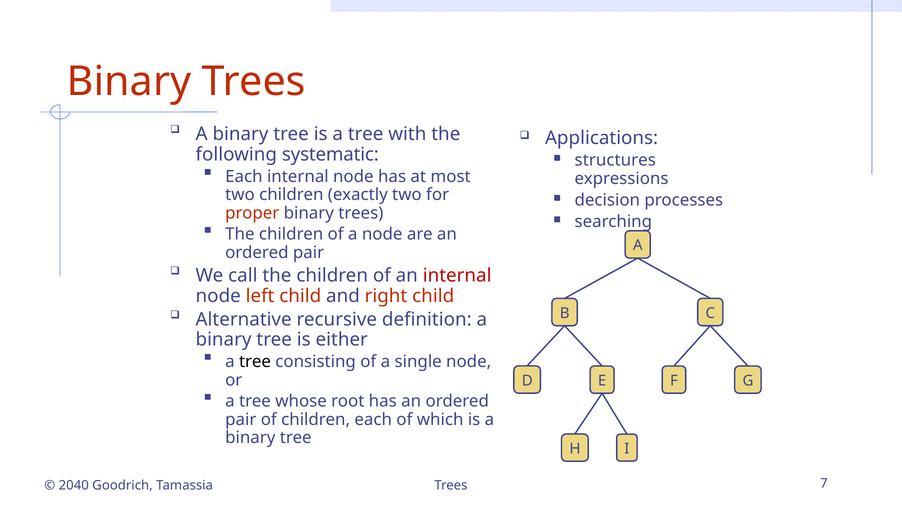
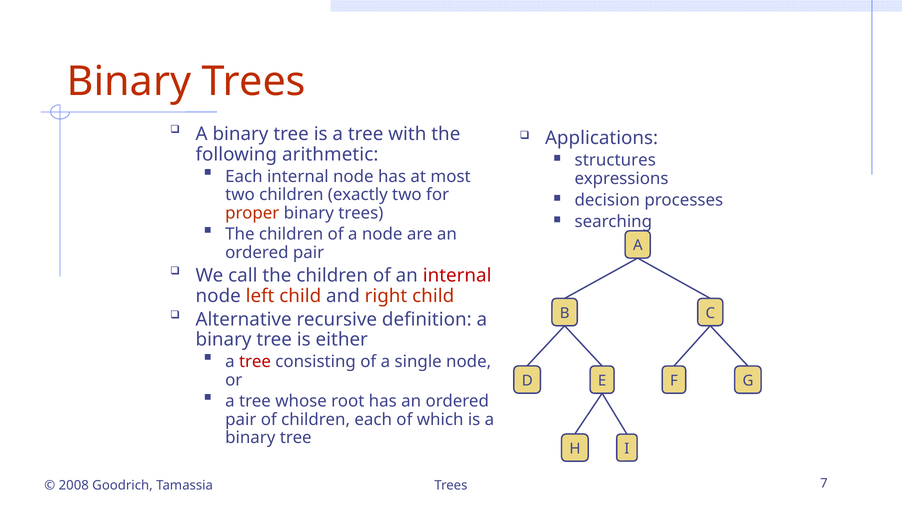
systematic: systematic -> arithmetic (330, 155)
tree colour: black -> red (255, 362)
2040: 2040 -> 2008 (74, 486)
